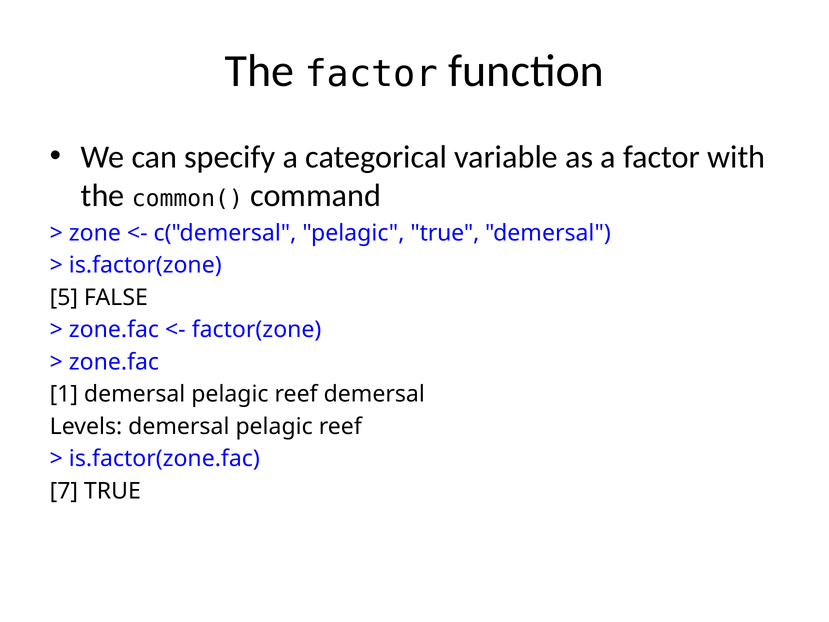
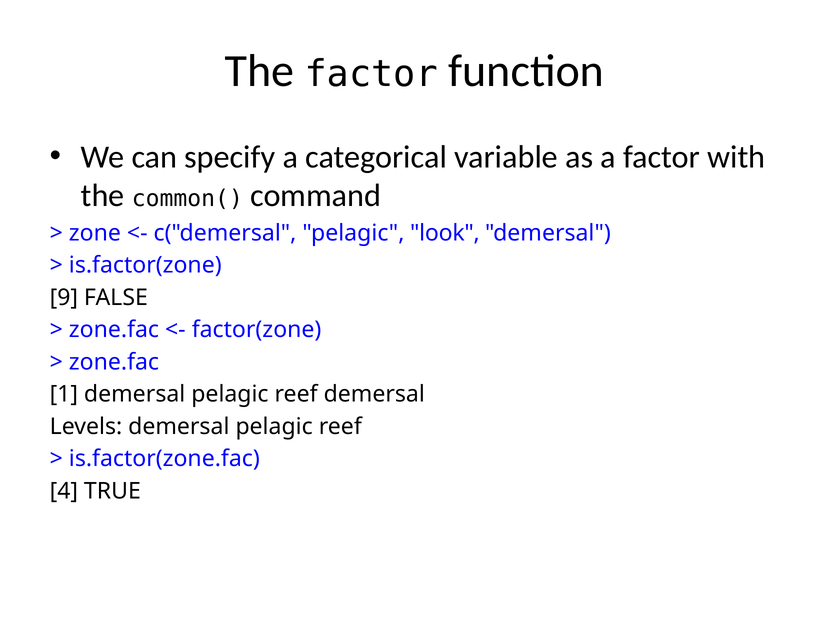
pelagic true: true -> look (445, 233)
5: 5 -> 9 (64, 297)
7: 7 -> 4 (64, 491)
